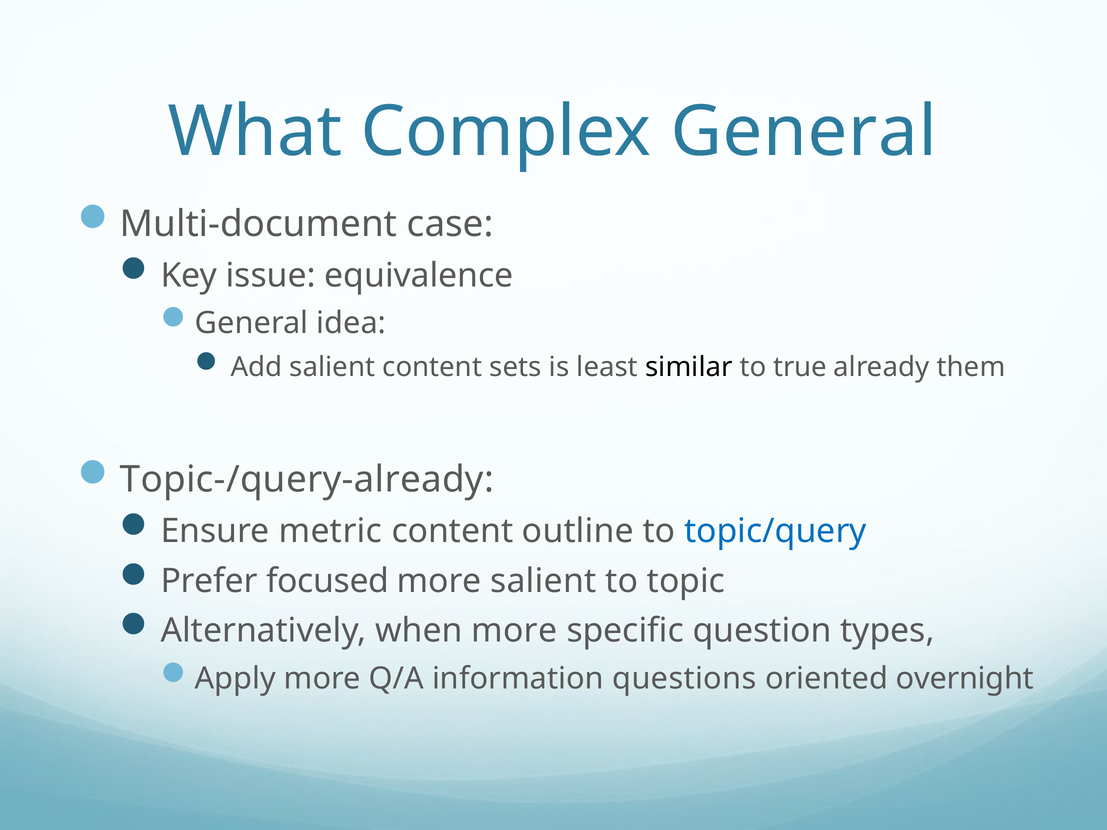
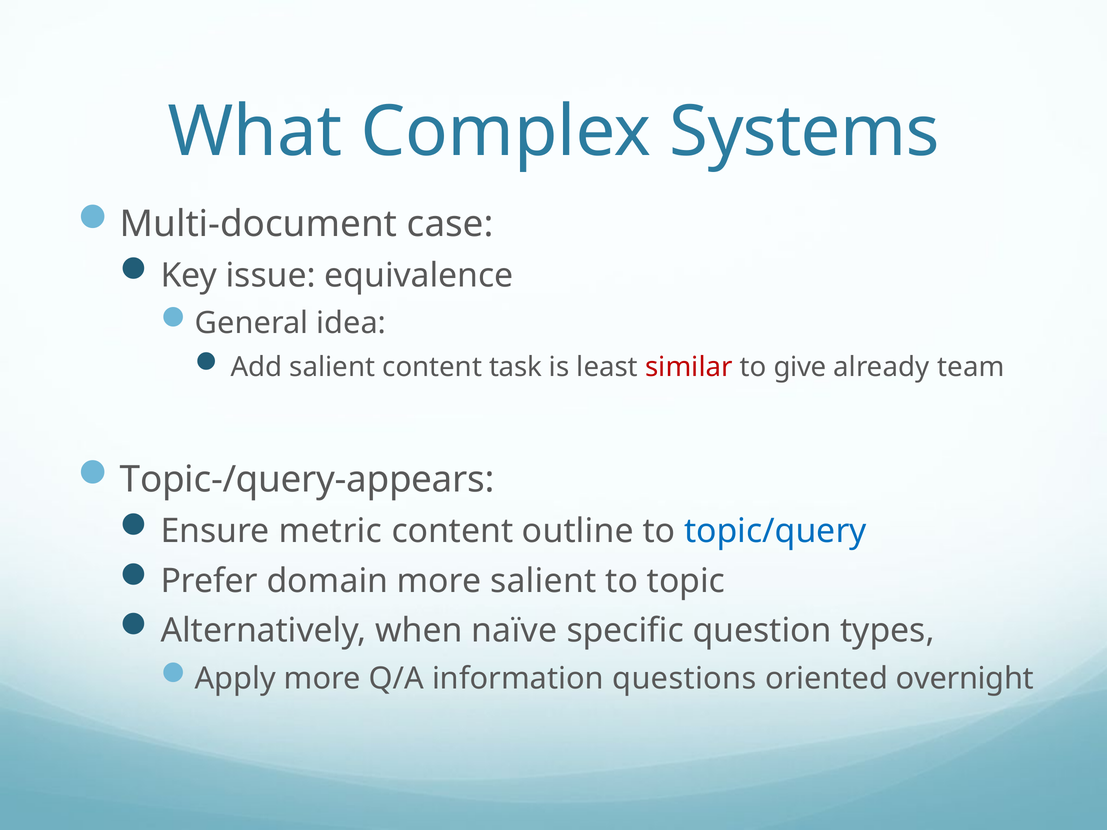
Complex General: General -> Systems (804, 132)
sets: sets -> task (516, 367)
similar colour: black -> red (689, 367)
true: true -> give (800, 367)
them: them -> team (971, 367)
Topic-/query-already: Topic-/query-already -> Topic-/query-appears (307, 480)
focused: focused -> domain (327, 581)
when more: more -> naïve (514, 631)
